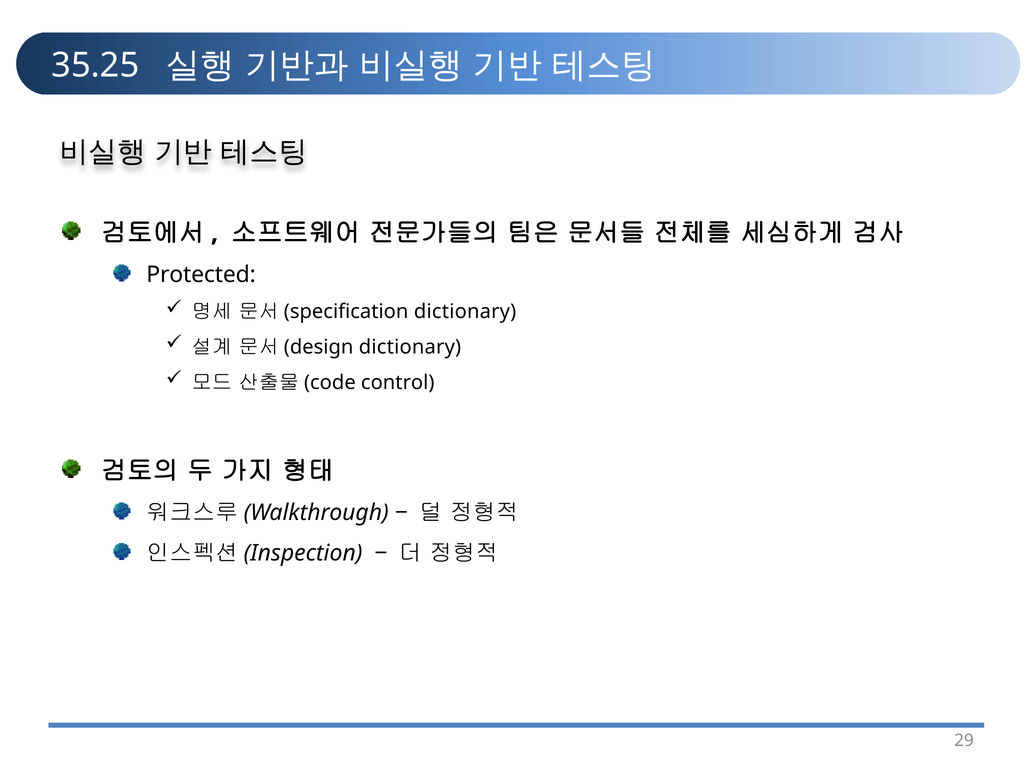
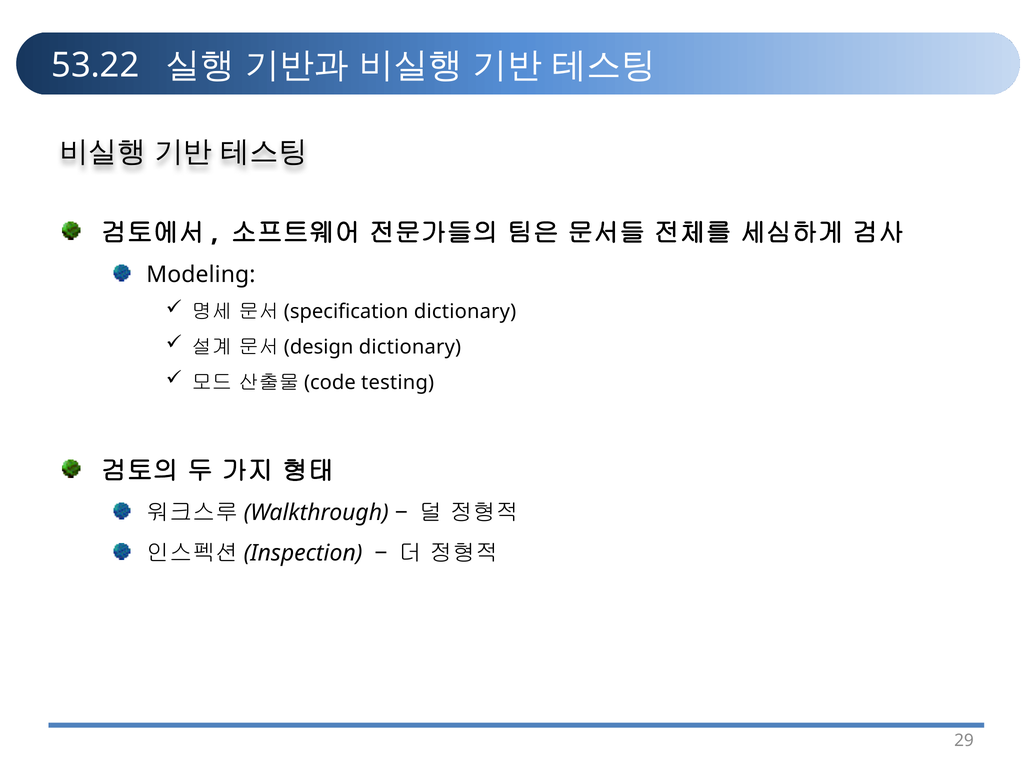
35.25: 35.25 -> 53.22 (95, 65)
Protected: Protected -> Modeling (201, 275)
control: control -> testing (398, 383)
